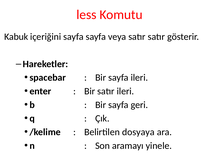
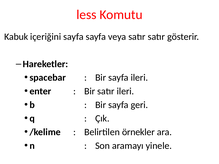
dosyaya: dosyaya -> örnekler (138, 132)
